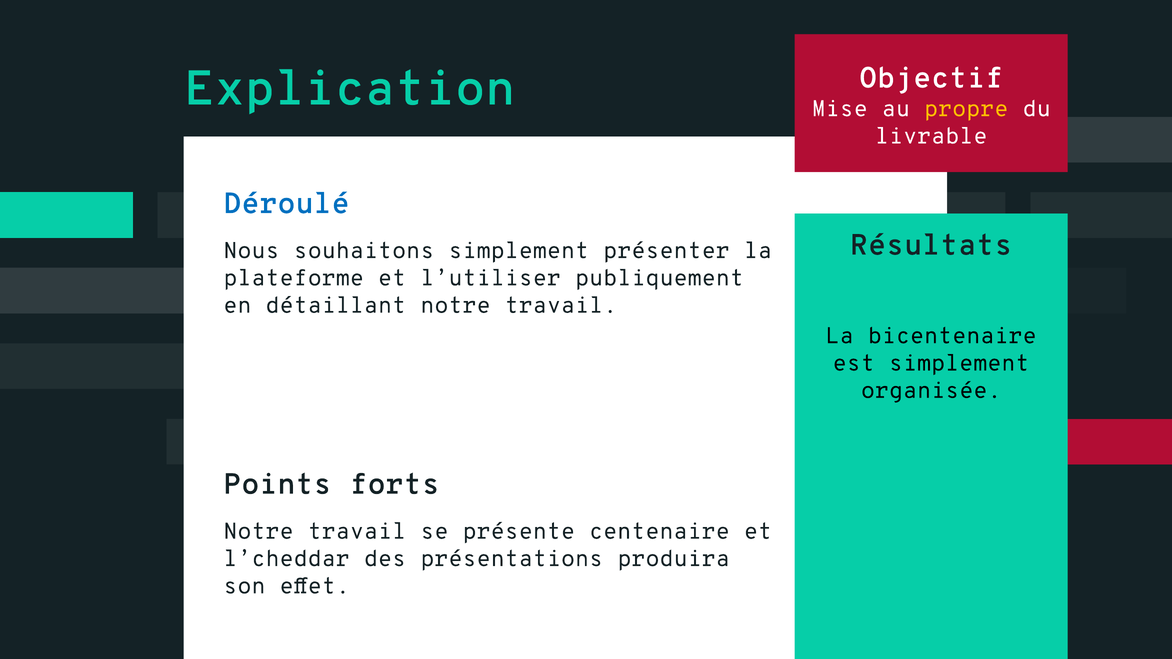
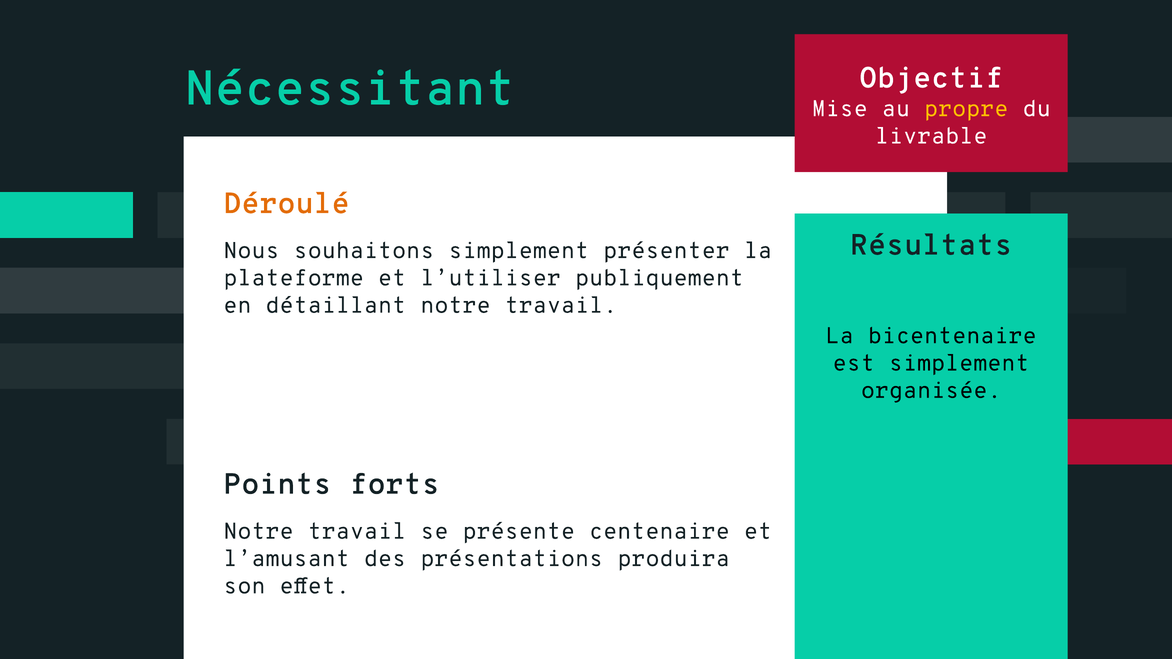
Explication: Explication -> Nécessitant (350, 88)
Déroulé colour: blue -> orange (286, 204)
l’cheddar: l’cheddar -> l’amusant (287, 559)
